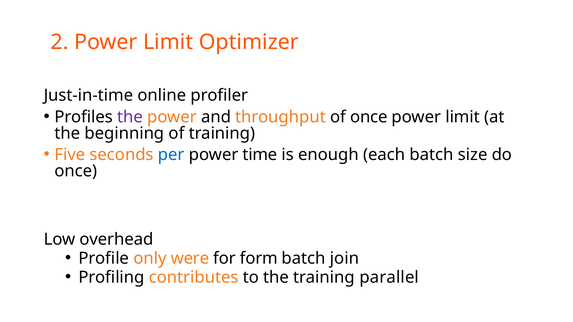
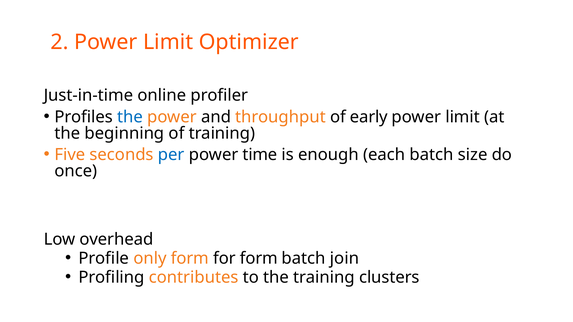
the colour: purple -> blue (130, 117)
of once: once -> early (369, 117)
only were: were -> form (190, 259)
parallel: parallel -> clusters (389, 278)
